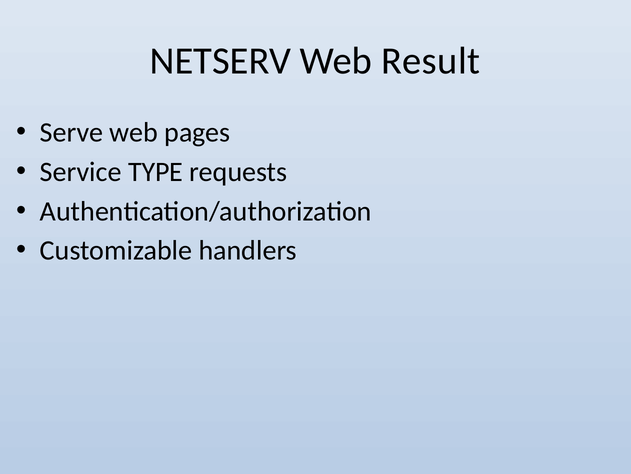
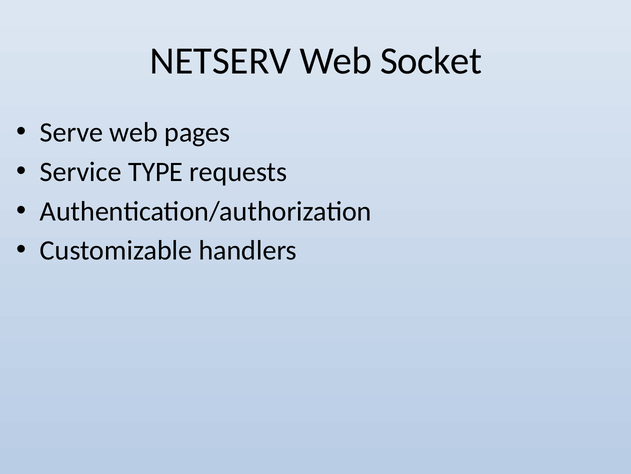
Result: Result -> Socket (431, 61)
